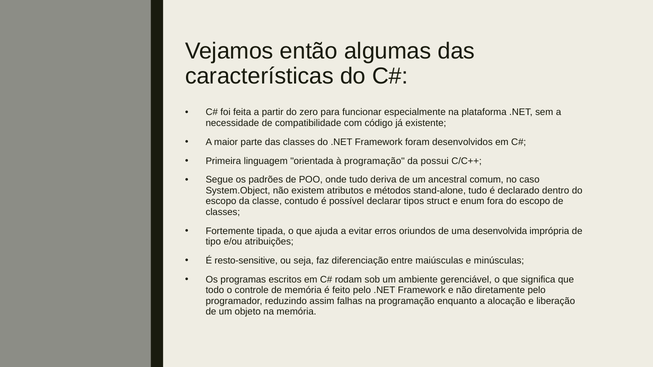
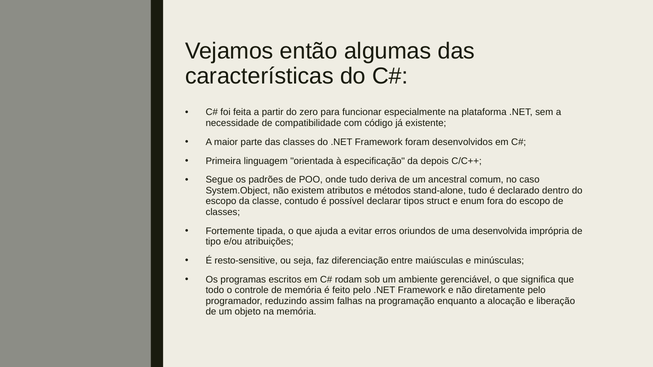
à programação: programação -> especificação (374, 161)
possui: possui -> depois (435, 161)
